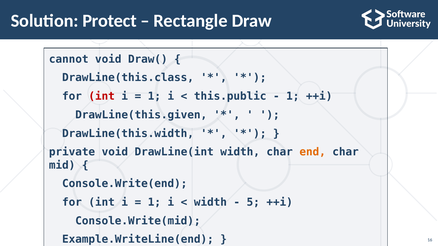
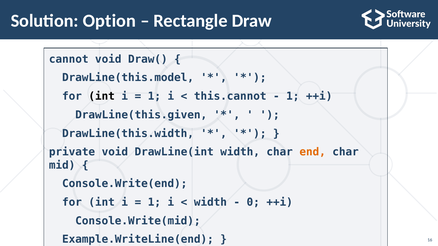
Protect: Protect -> Option (109, 21)
DrawLine(this.class: DrawLine(this.class -> DrawLine(this.model (128, 78)
int colour: red -> black (102, 96)
this.public: this.public -> this.cannot (230, 96)
5: 5 -> 0 (253, 203)
